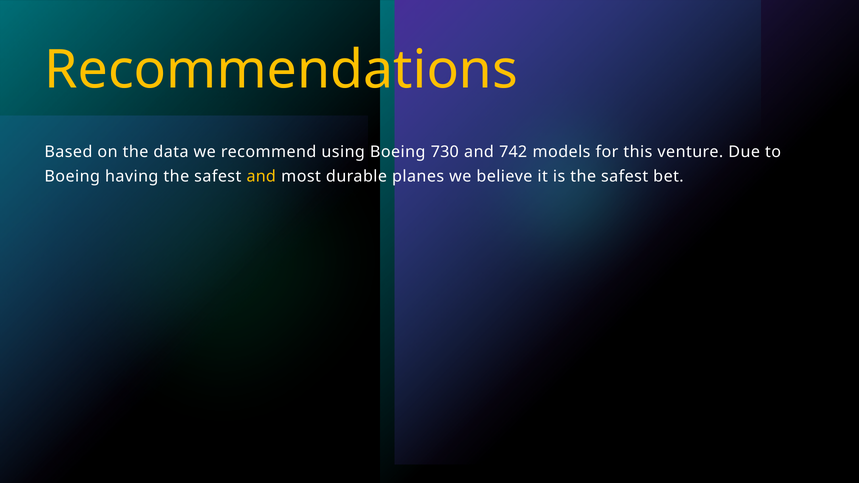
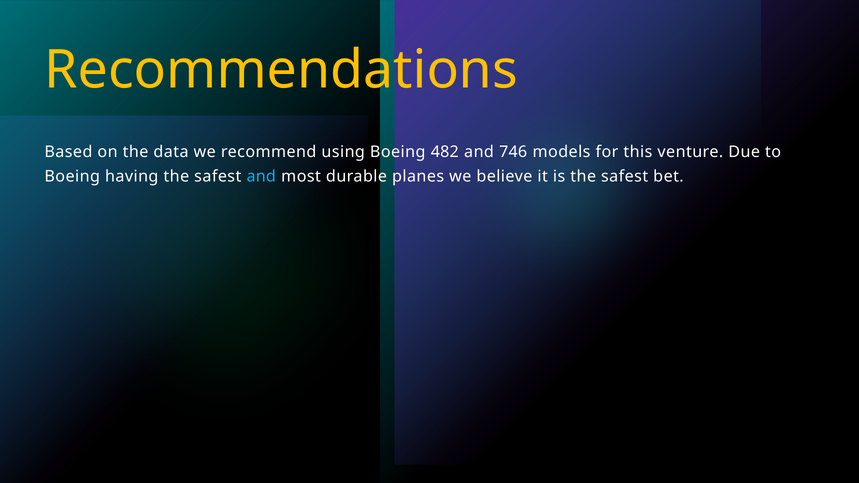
730: 730 -> 482 (445, 152)
742: 742 -> 746 (513, 152)
and colour: yellow -> light blue (261, 176)
